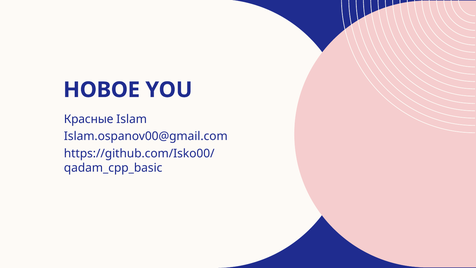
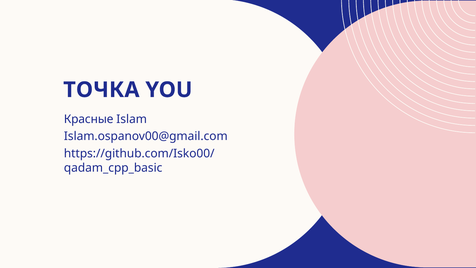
НОВОЕ: НОВОЕ -> ТОЧКА (101, 90)
